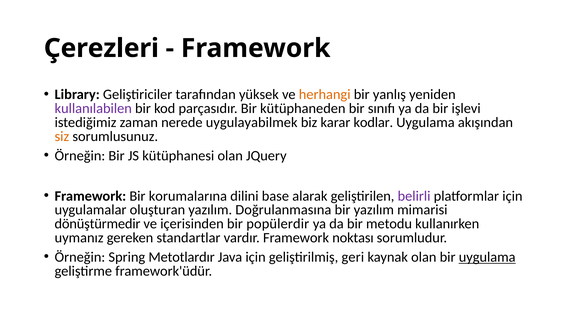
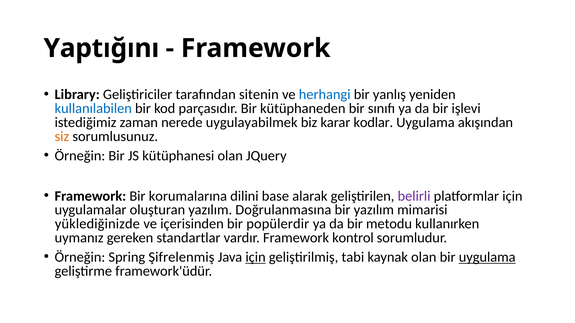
Çerezleri: Çerezleri -> Yaptığını (101, 48)
yüksek: yüksek -> sitenin (259, 95)
herhangi colour: orange -> blue (325, 95)
kullanılabilen colour: purple -> blue (93, 109)
dönüştürmedir: dönüştürmedir -> yüklediğinizde (97, 224)
noktası: noktası -> kontrol (353, 238)
Metotlardır: Metotlardır -> Şifrelenmiş (181, 257)
için underline: none -> present (256, 257)
geri: geri -> tabi (353, 257)
